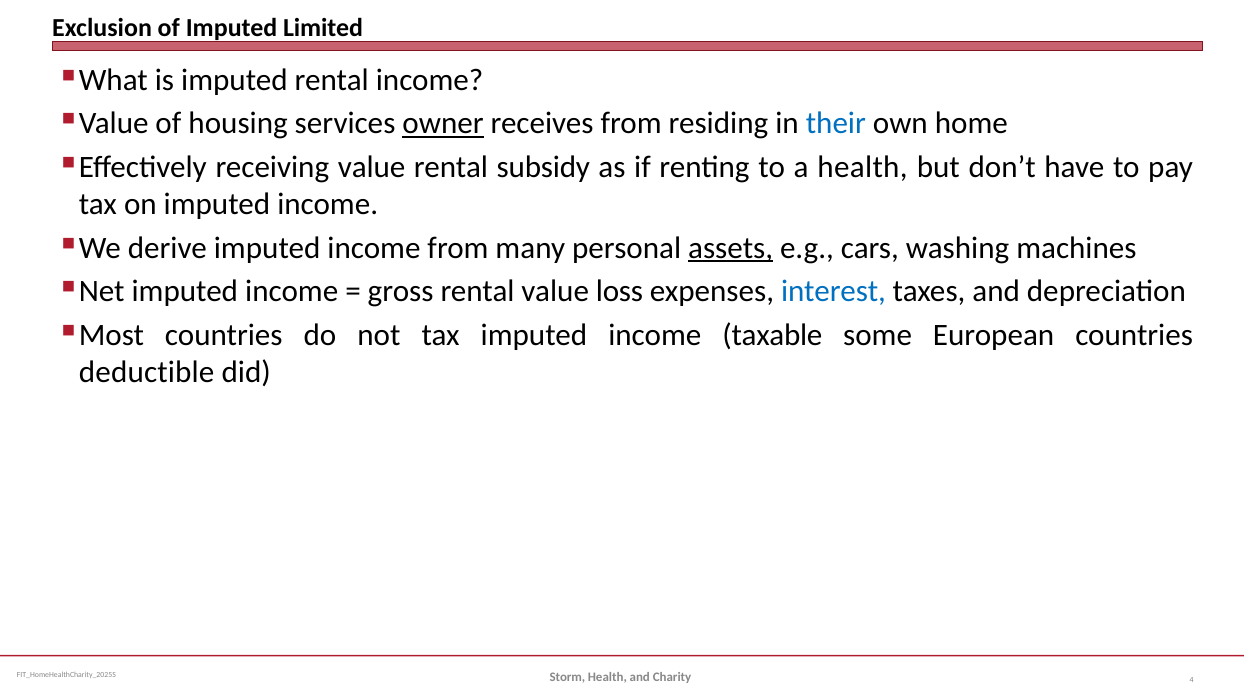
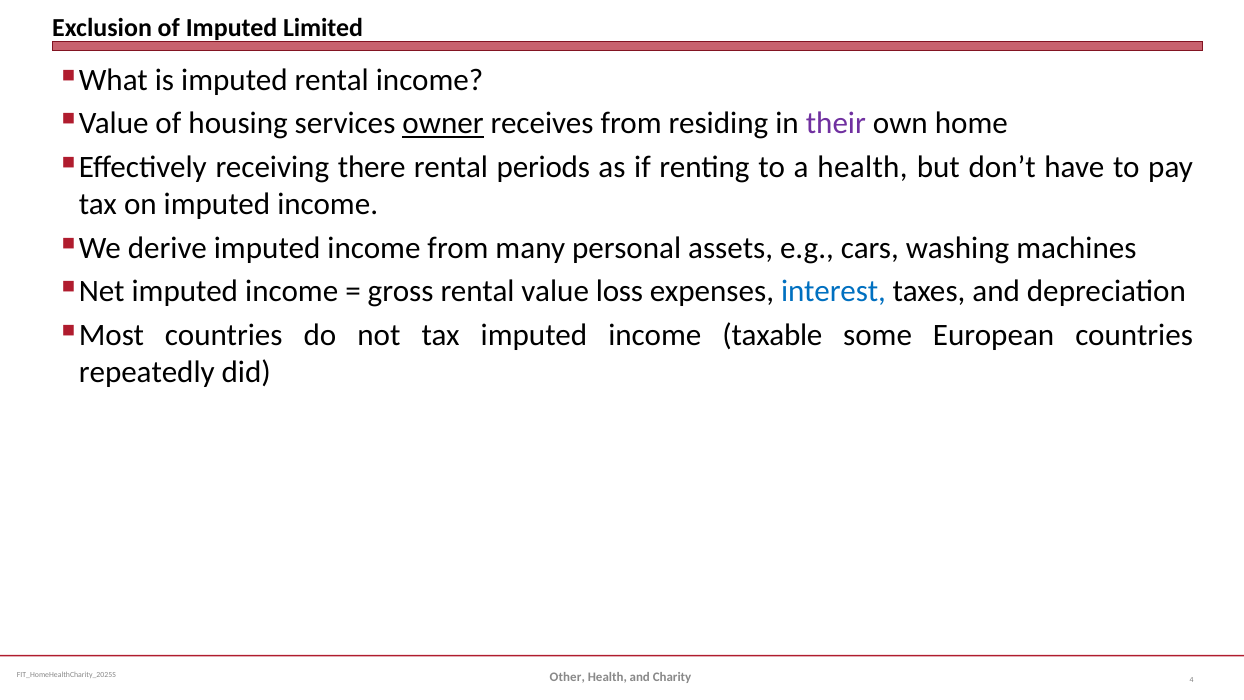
their colour: blue -> purple (836, 123)
receiving value: value -> there (372, 167)
subsidy: subsidy -> periods (543, 167)
assets underline: present -> none (731, 248)
deductible: deductible -> repeatedly (147, 372)
Storm: Storm -> Other (567, 677)
